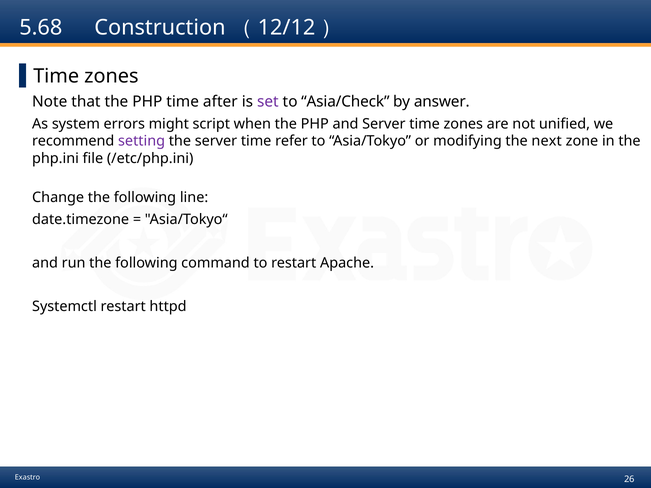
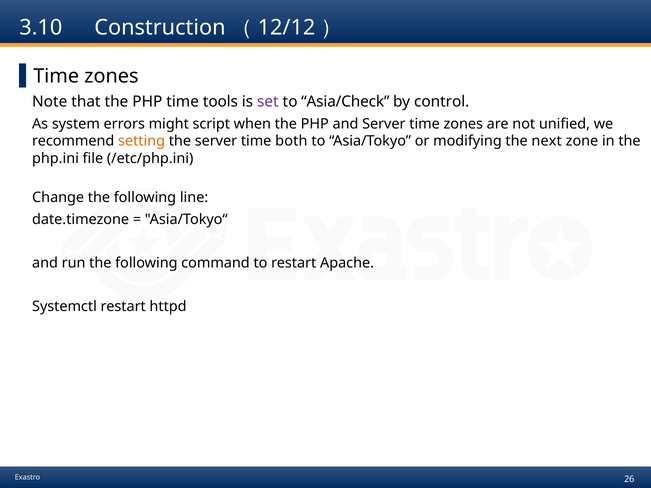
5.68: 5.68 -> 3.10 (41, 28)
after: after -> tools (220, 101)
answer: answer -> control (442, 101)
setting colour: purple -> orange (142, 141)
refer: refer -> both (291, 141)
